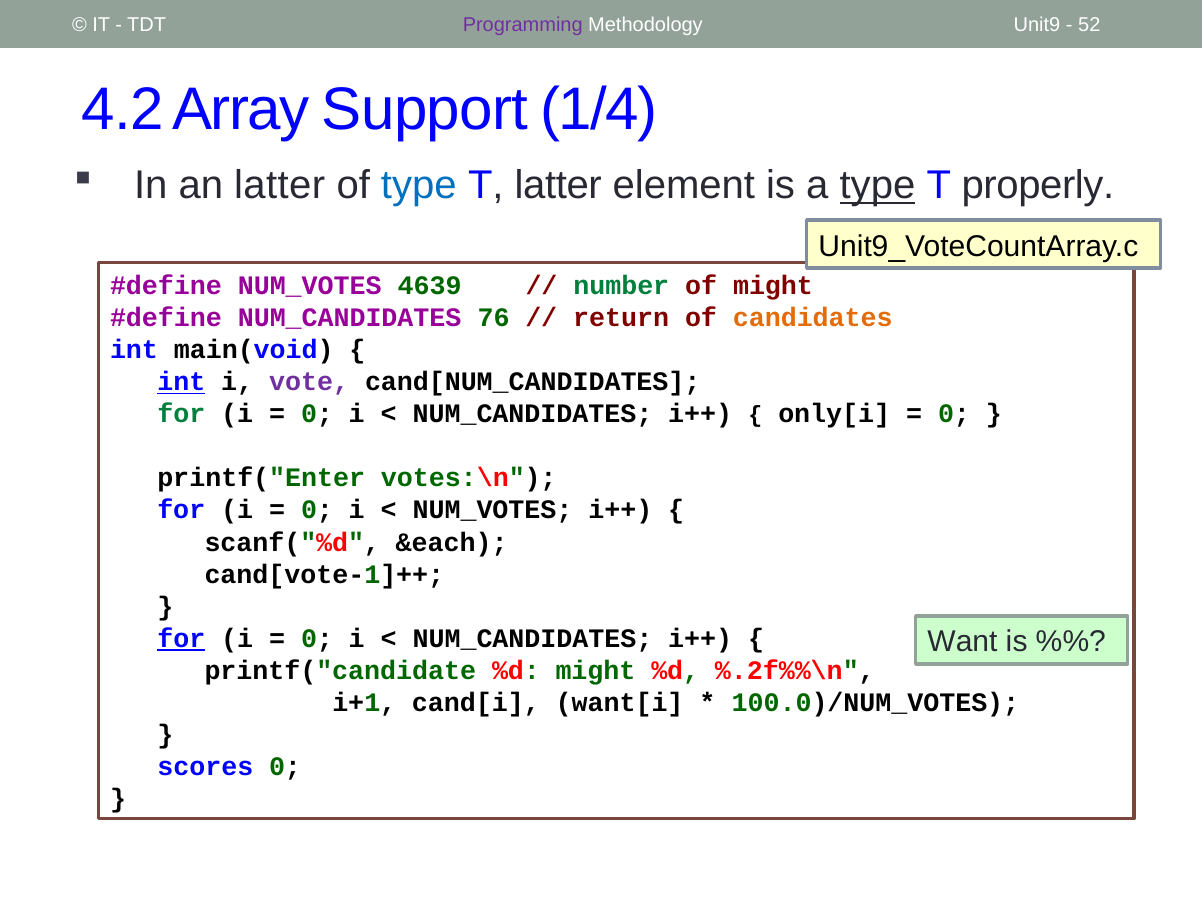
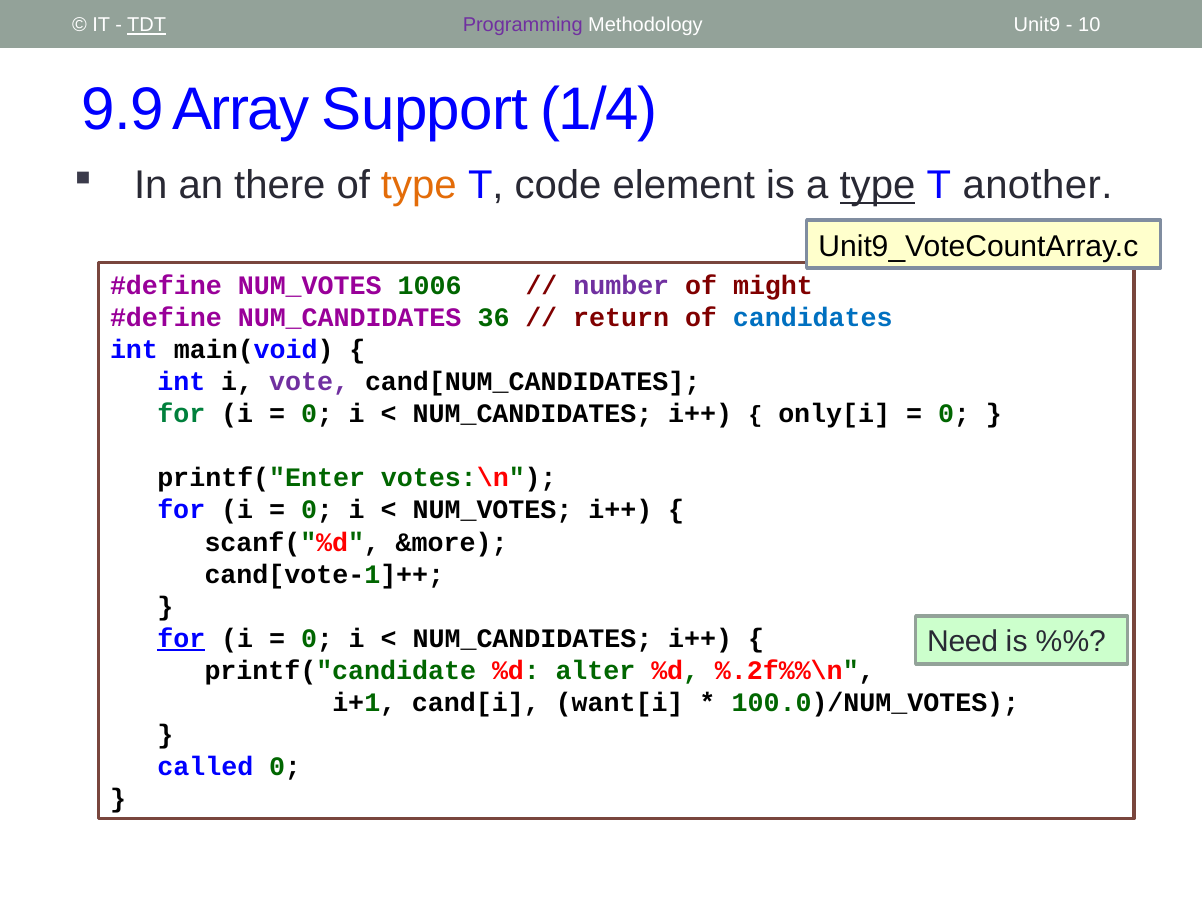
TDT underline: none -> present (147, 25)
52: 52 -> 10 (1089, 25)
4.2: 4.2 -> 9.9 (123, 109)
an latter: latter -> there (280, 186)
type colour: blue -> orange (419, 186)
T latter: latter -> code (558, 186)
properly: properly -> another (1037, 186)
4639: 4639 -> 1006 (430, 286)
number colour: green -> purple (621, 286)
76: 76 -> 36 (494, 318)
candidates colour: orange -> blue (813, 318)
int underline: present -> none (181, 382)
&each: &each -> &more (452, 543)
Want: Want -> Need (963, 642)
%d might: might -> alter (595, 671)
scores: scores -> called (205, 767)
